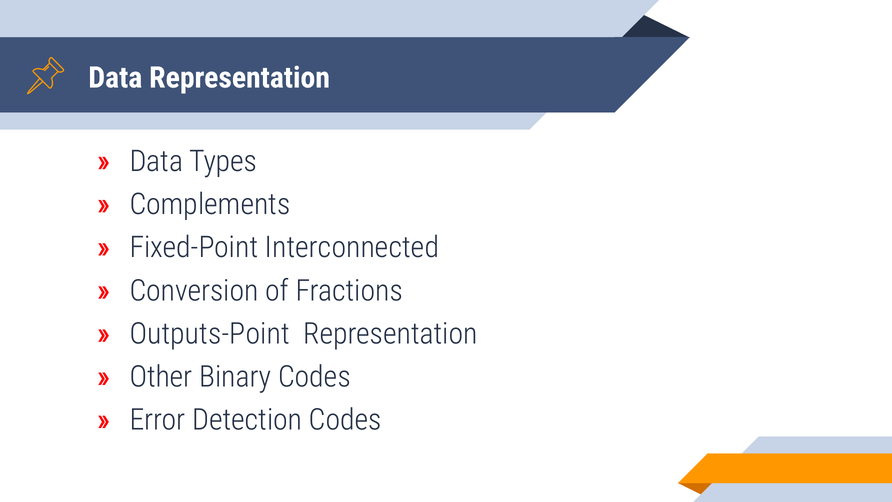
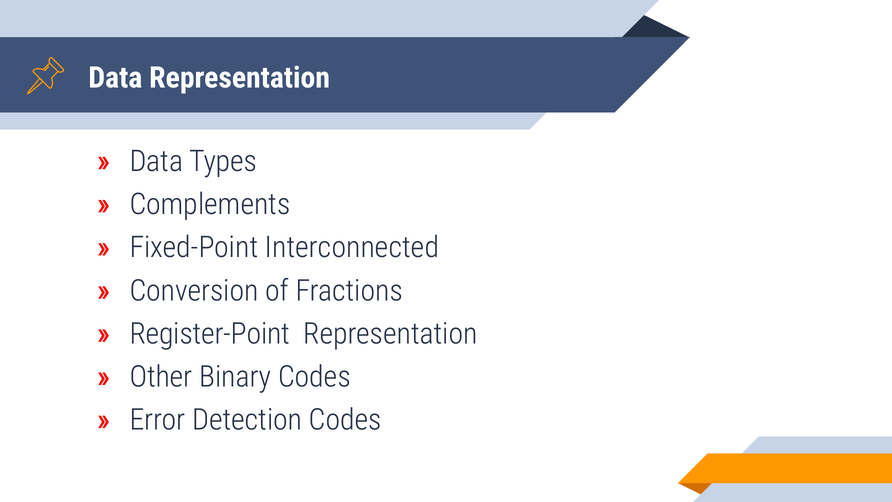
Outputs-Point: Outputs-Point -> Register-Point (210, 334)
